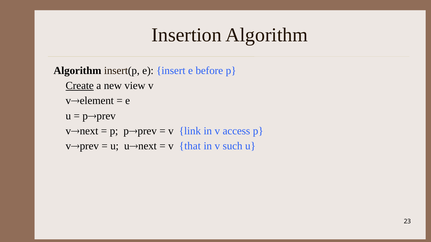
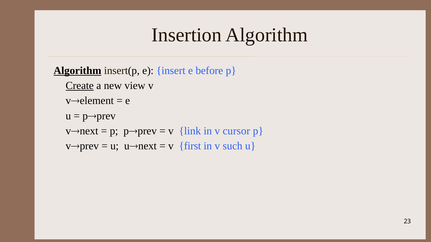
Algorithm underline: none -> present (77, 71)
access: access -> cursor (236, 131)
that: that -> first (190, 146)
